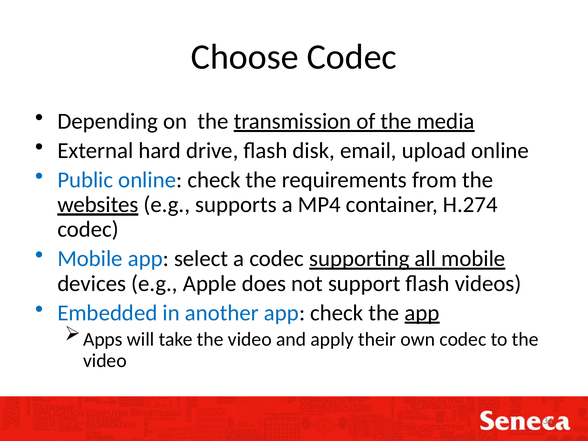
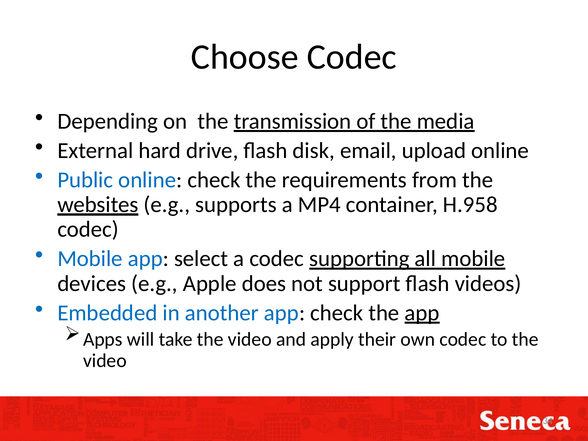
H.274: H.274 -> H.958 (470, 205)
